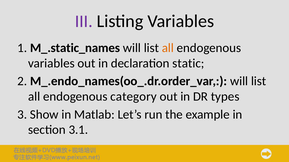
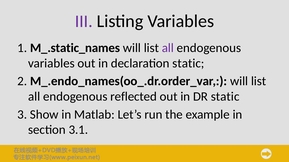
all colour: orange -> purple (168, 48)
category: category -> reflected (134, 97)
DR types: types -> static (225, 97)
